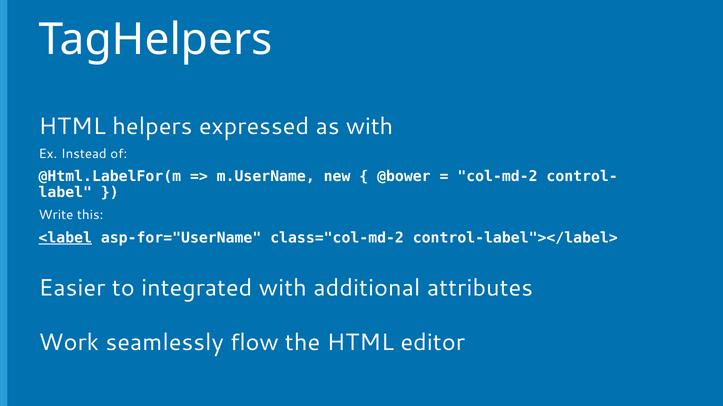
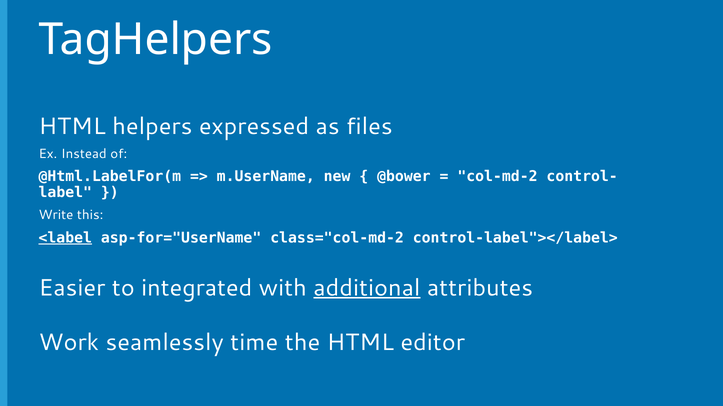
as with: with -> files (369, 127)
additional underline: none -> present (367, 288)
flow: flow -> time (254, 343)
